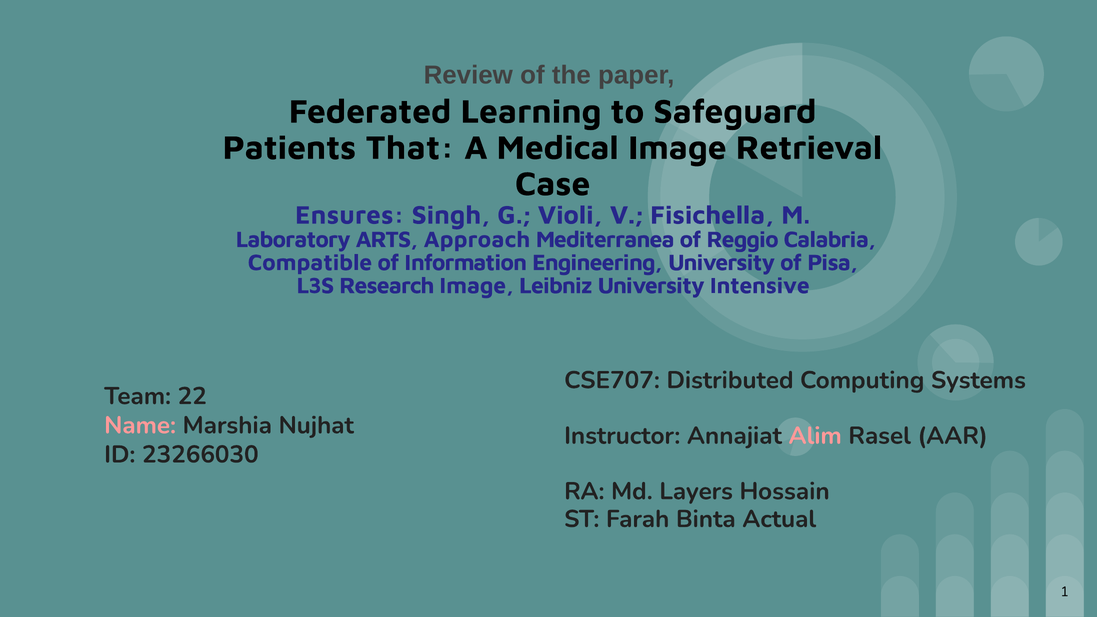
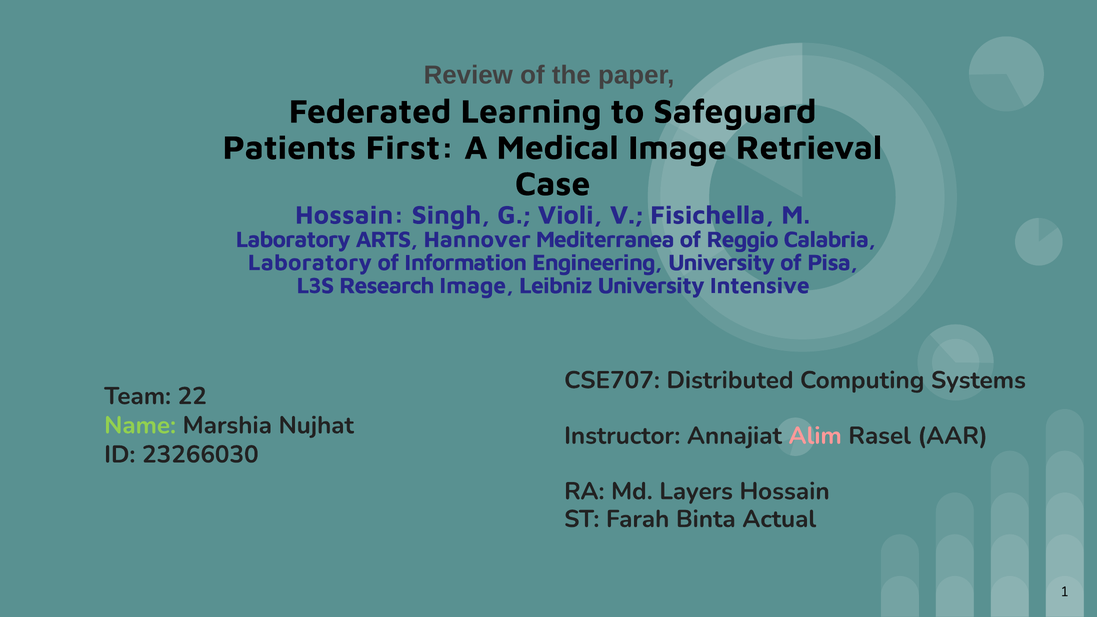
That: That -> First (410, 148)
Ensures: Ensures -> Hossain (350, 215)
Approach: Approach -> Hannover (477, 240)
Compatible: Compatible -> Laboratory (310, 263)
Name colour: pink -> light green (140, 425)
